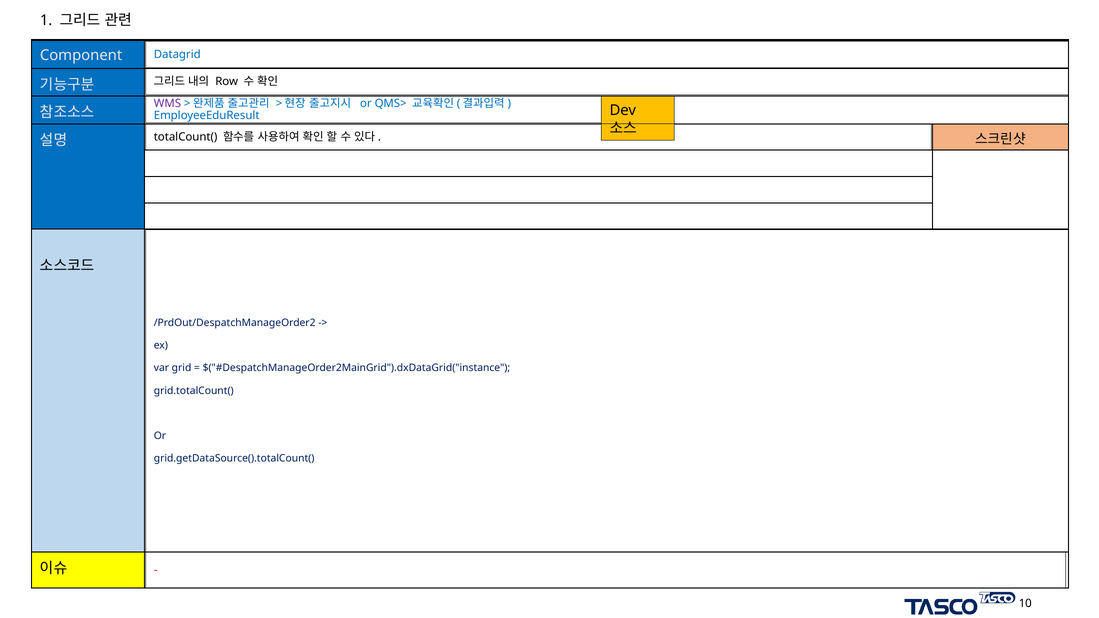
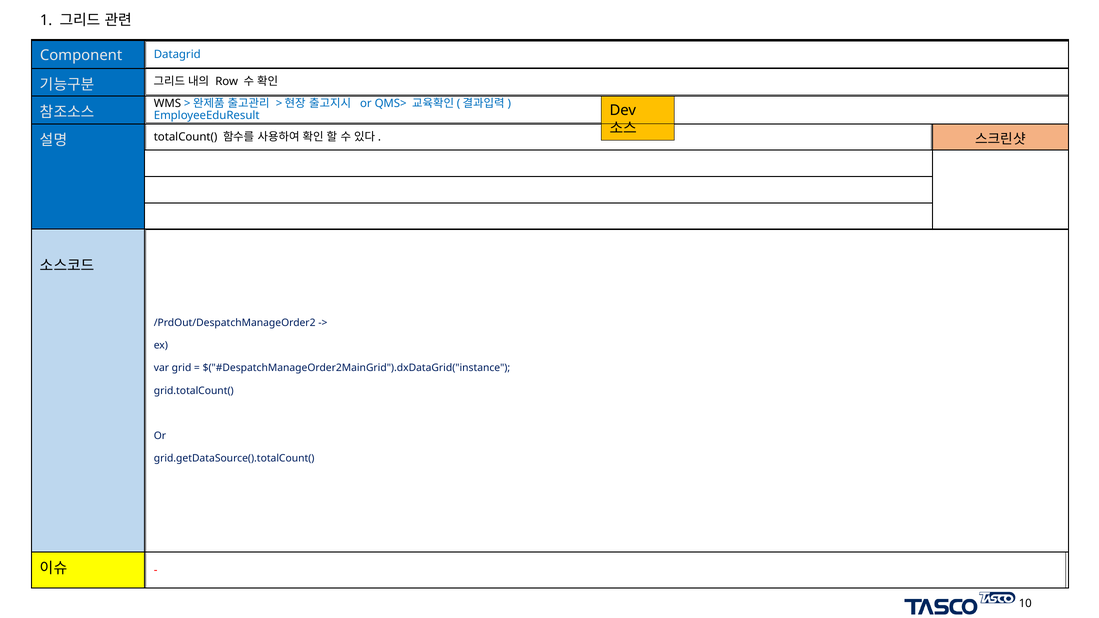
WMS colour: purple -> black (167, 103)
